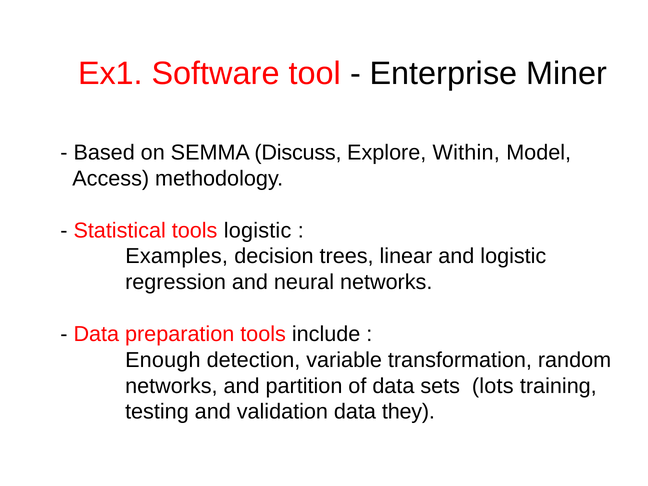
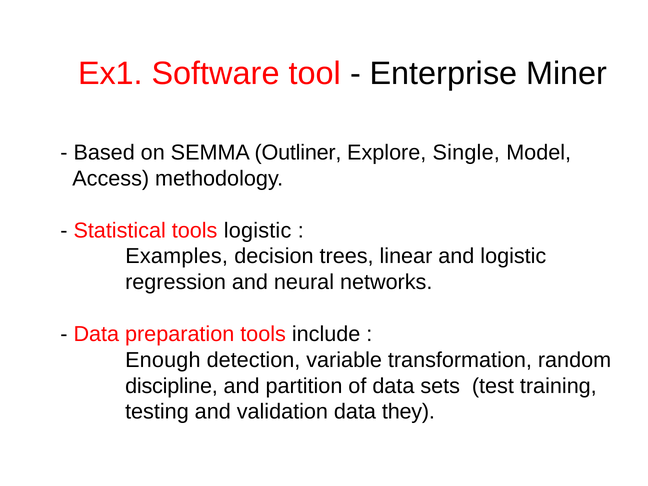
Discuss: Discuss -> Outliner (298, 153)
Within: Within -> Single (466, 153)
networks: networks -> discipline (171, 386)
lots: lots -> test (493, 386)
